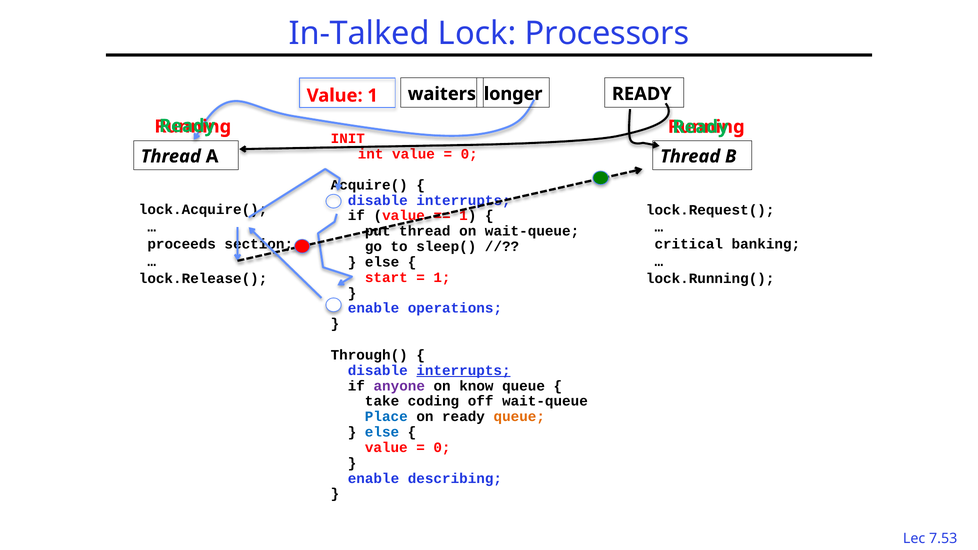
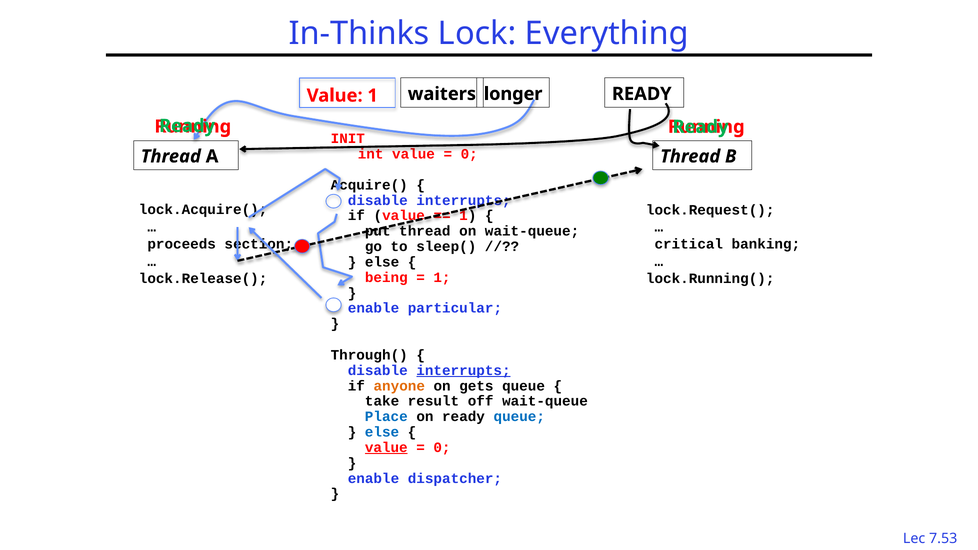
In-Talked: In-Talked -> In-Thinks (359, 33)
Processors: Processors -> Everything (607, 33)
start: start -> being (386, 278)
operations: operations -> particular (455, 308)
anyone colour: purple -> orange (399, 386)
know: know -> gets (476, 386)
coding: coding -> result (433, 401)
queue colour: orange -> blue (519, 417)
value underline: none -> present (386, 448)
describing: describing -> dispatcher (455, 478)
